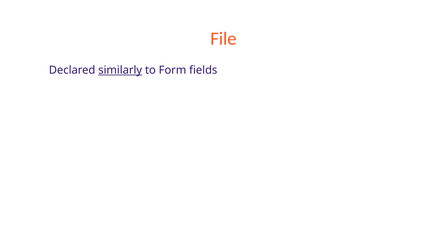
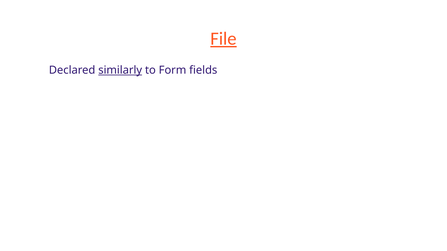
File underline: none -> present (223, 39)
